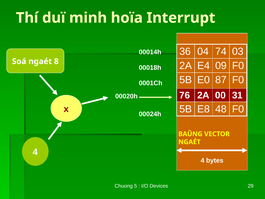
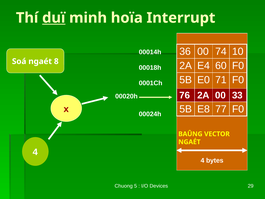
duï underline: none -> present (54, 18)
36 04: 04 -> 00 (203, 51)
03: 03 -> 10 (238, 51)
09: 09 -> 60 (221, 66)
87: 87 -> 71 (221, 80)
31: 31 -> 33 (237, 95)
48: 48 -> 77 (221, 109)
